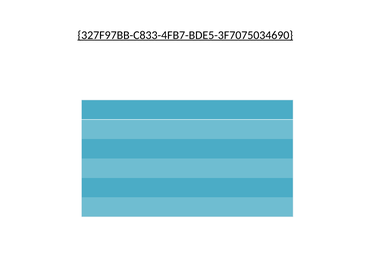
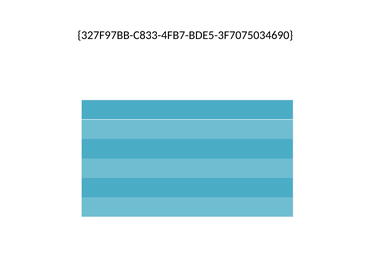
327F97BB-C833-4FB7-BDE5-3F7075034690 underline: present -> none (185, 35)
